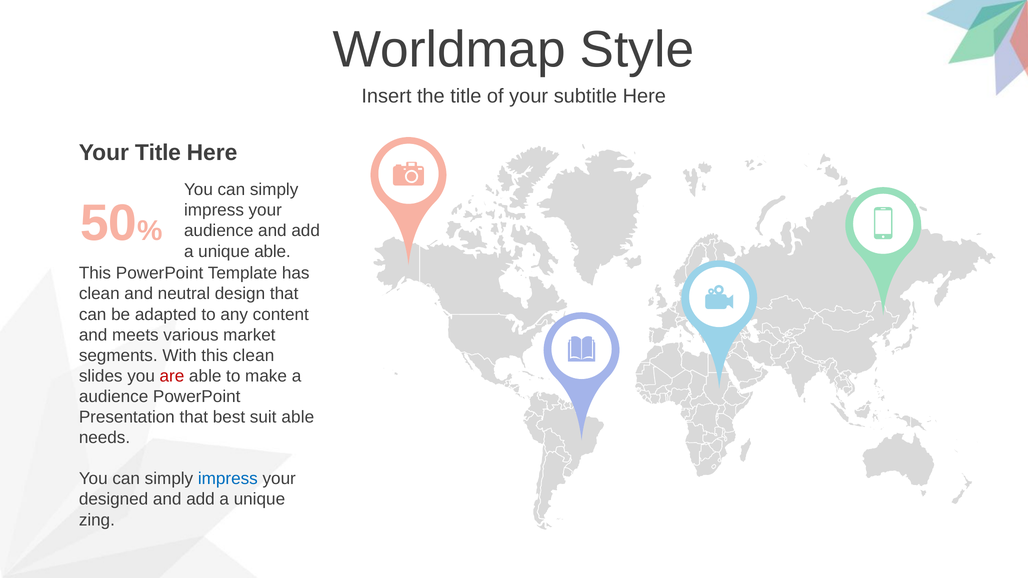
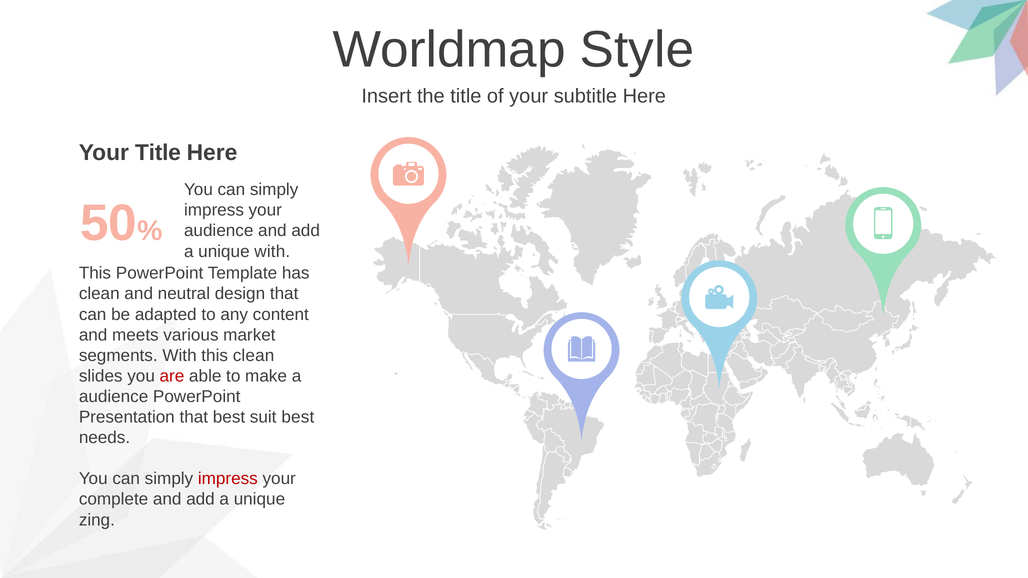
unique able: able -> with (272, 252)
suit able: able -> best (298, 417)
impress colour: blue -> red (228, 479)
designed: designed -> complete (114, 500)
